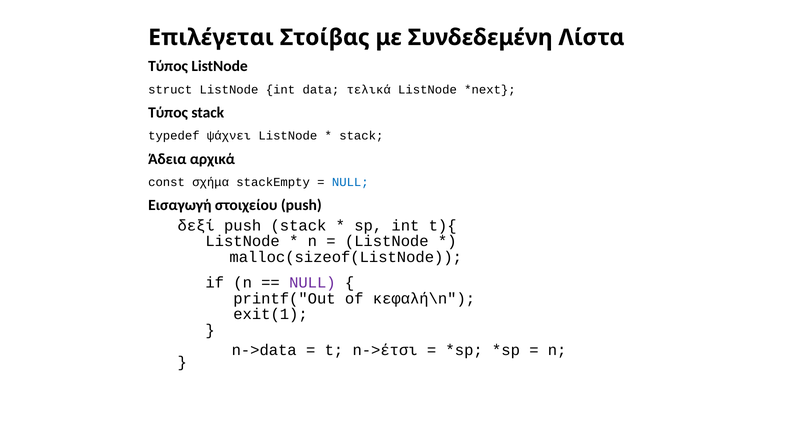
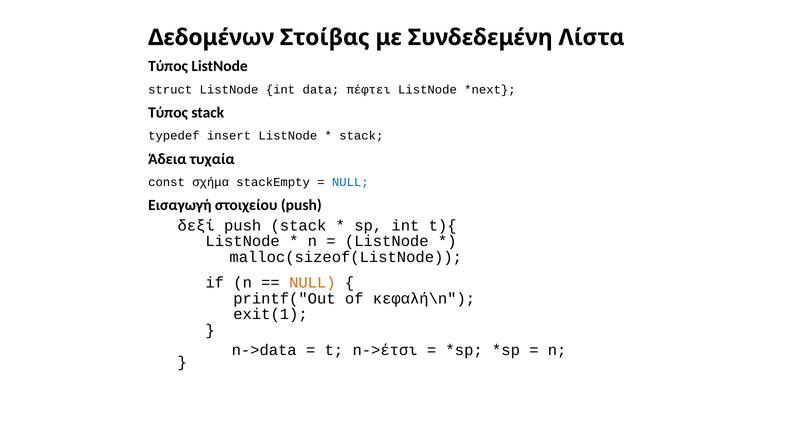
Επιλέγεται: Επιλέγεται -> Δεδομένων (211, 38)
τελικά: τελικά -> πέφτει (369, 90)
ψάχνει: ψάχνει -> insert (229, 136)
αρχικά: αρχικά -> τυχαία (212, 159)
NULL colour: purple -> orange (312, 283)
